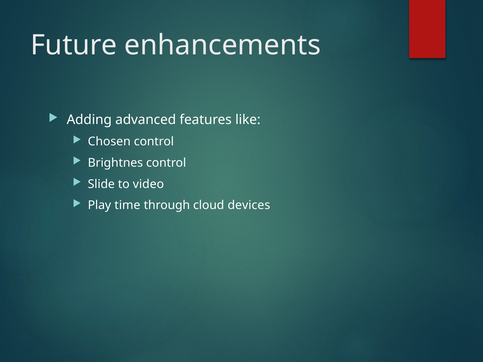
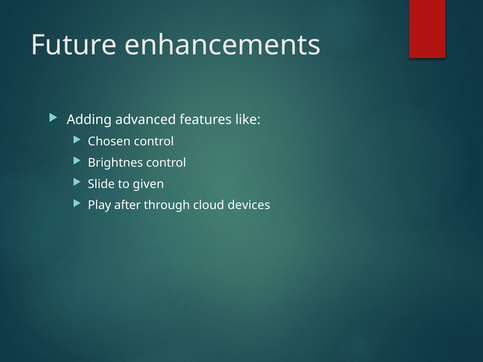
video: video -> given (148, 184)
time: time -> after (128, 205)
